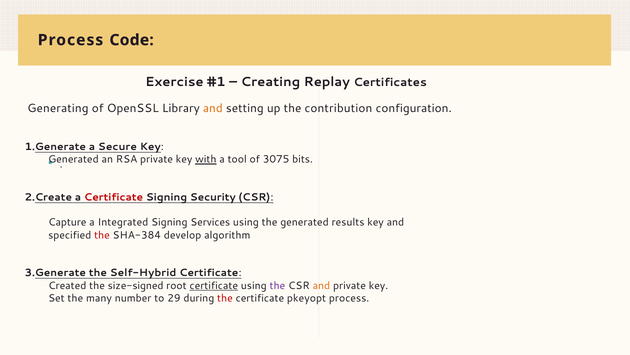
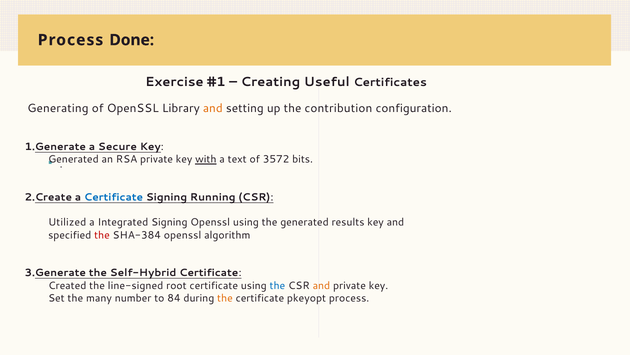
Code: Code -> Done (132, 40)
Replay: Replay -> Useful (327, 82)
tool: tool -> text (237, 159)
3075: 3075 -> 3572 (276, 159)
Certificate colour: red -> blue (114, 197)
Security: Security -> Running (213, 197)
Capture: Capture -> Utilized (67, 222)
Signing Services: Services -> Openssl (210, 222)
SHA-384 develop: develop -> openssl (183, 235)
size-signed: size-signed -> line-signed (136, 285)
certificate underline: present -> none (214, 285)
the colour: purple -> blue (277, 285)
29: 29 -> 84 (174, 298)
the colour: red -> orange (225, 298)
